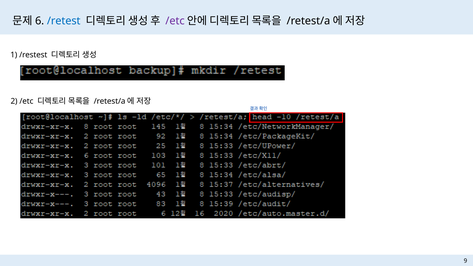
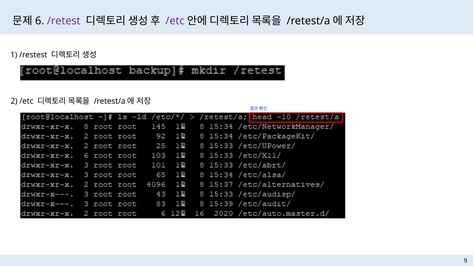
/retest colour: blue -> purple (64, 21)
